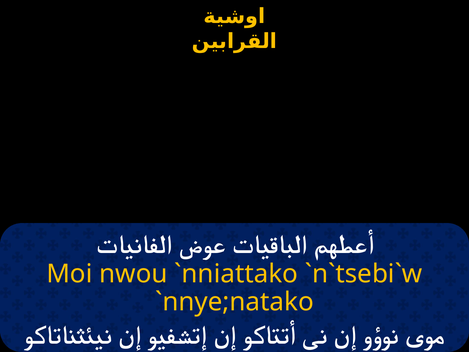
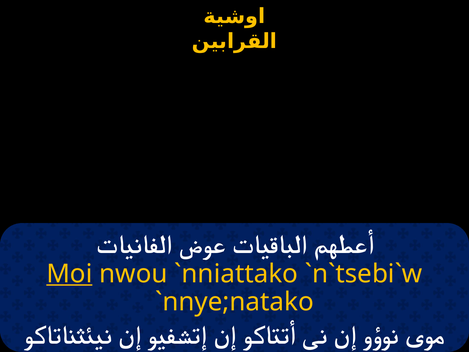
Moi underline: none -> present (69, 274)
